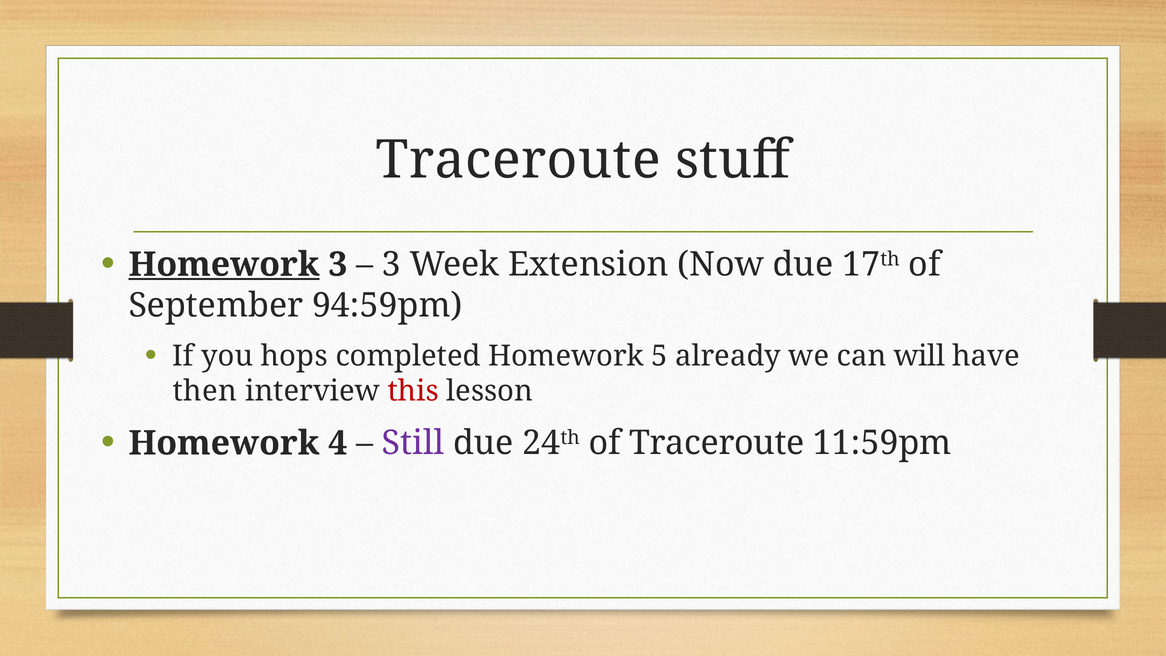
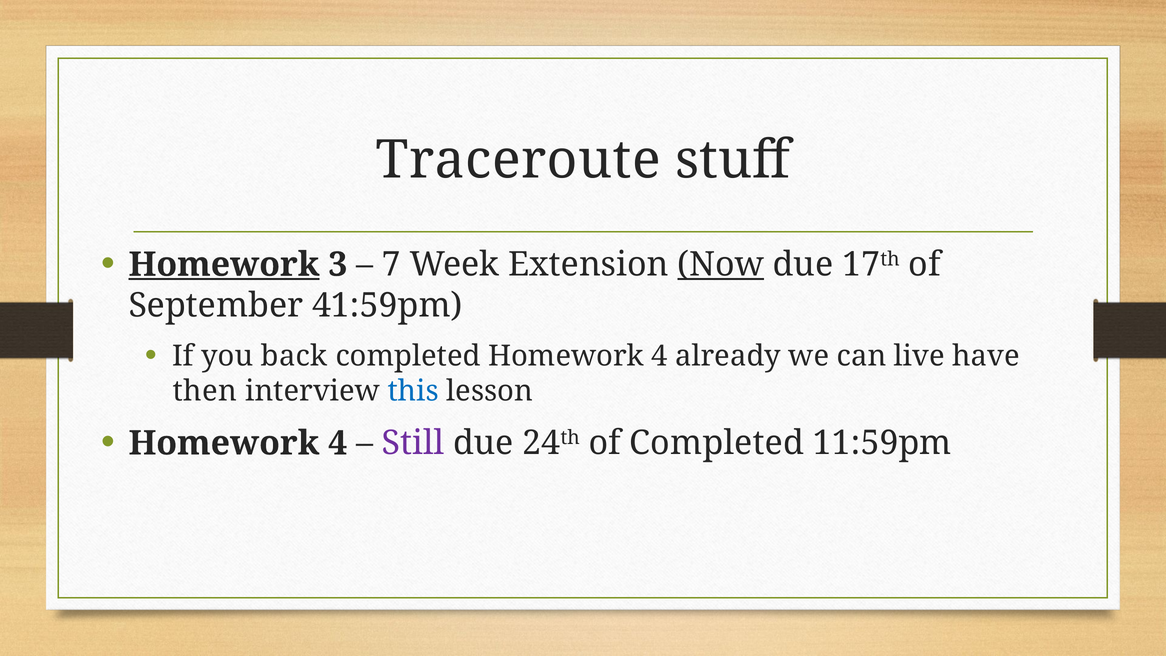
3: 3 -> 7 (391, 265)
Now underline: none -> present (721, 265)
94:59pm: 94:59pm -> 41:59pm (387, 305)
hops: hops -> back (294, 356)
completed Homework 5: 5 -> 4 (660, 356)
will: will -> live (919, 356)
this colour: red -> blue (413, 391)
of Traceroute: Traceroute -> Completed (717, 443)
